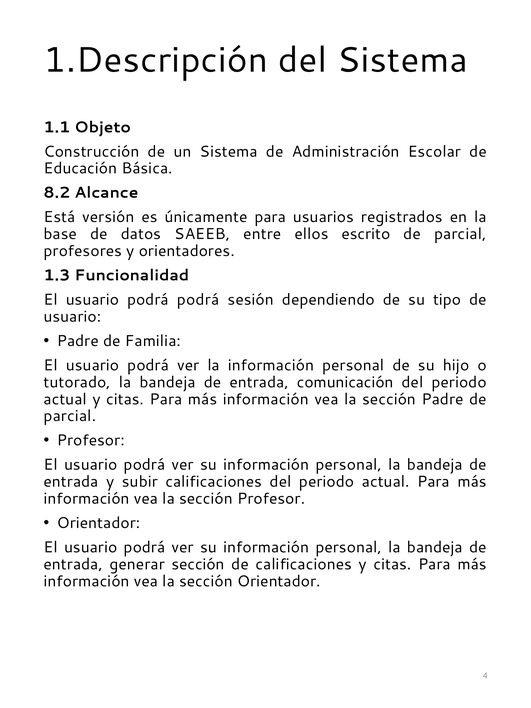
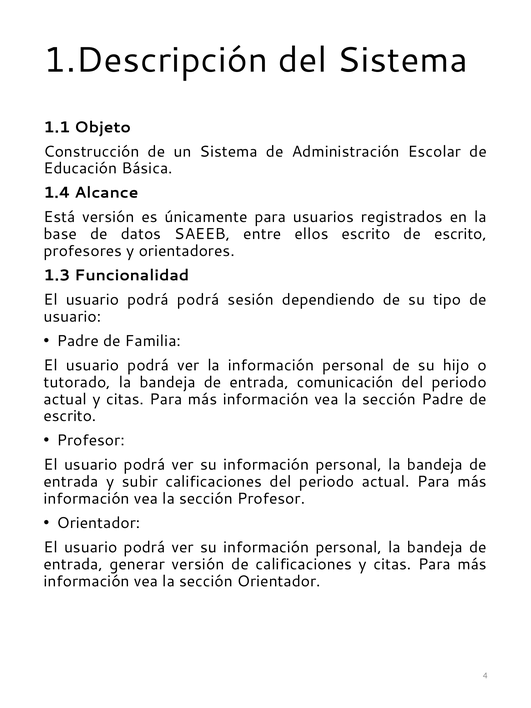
8.2: 8.2 -> 1.4 (57, 193)
parcial: parcial -> escrito (460, 234)
parcial: parcial -> escrito (70, 416)
generar sección: sección -> versión (198, 564)
